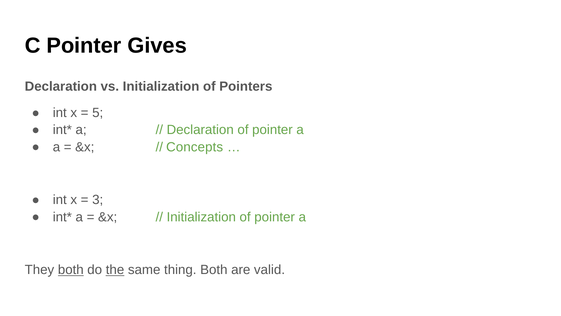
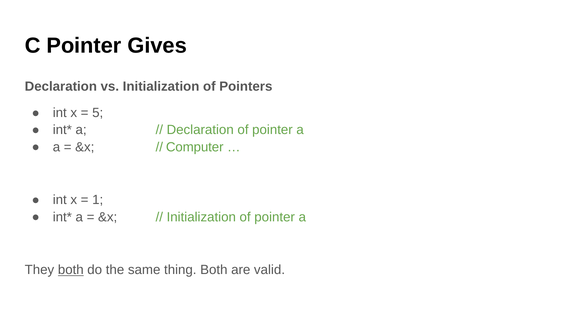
Concepts: Concepts -> Computer (195, 147)
3: 3 -> 1 (98, 200)
the underline: present -> none (115, 270)
